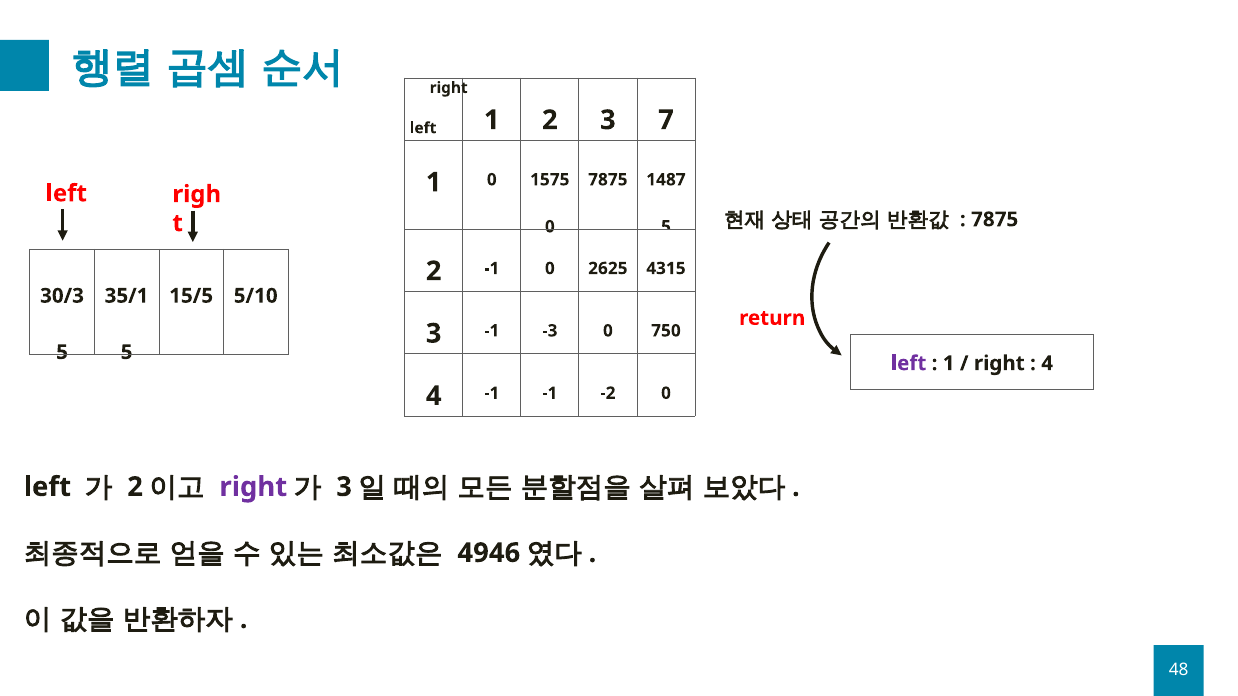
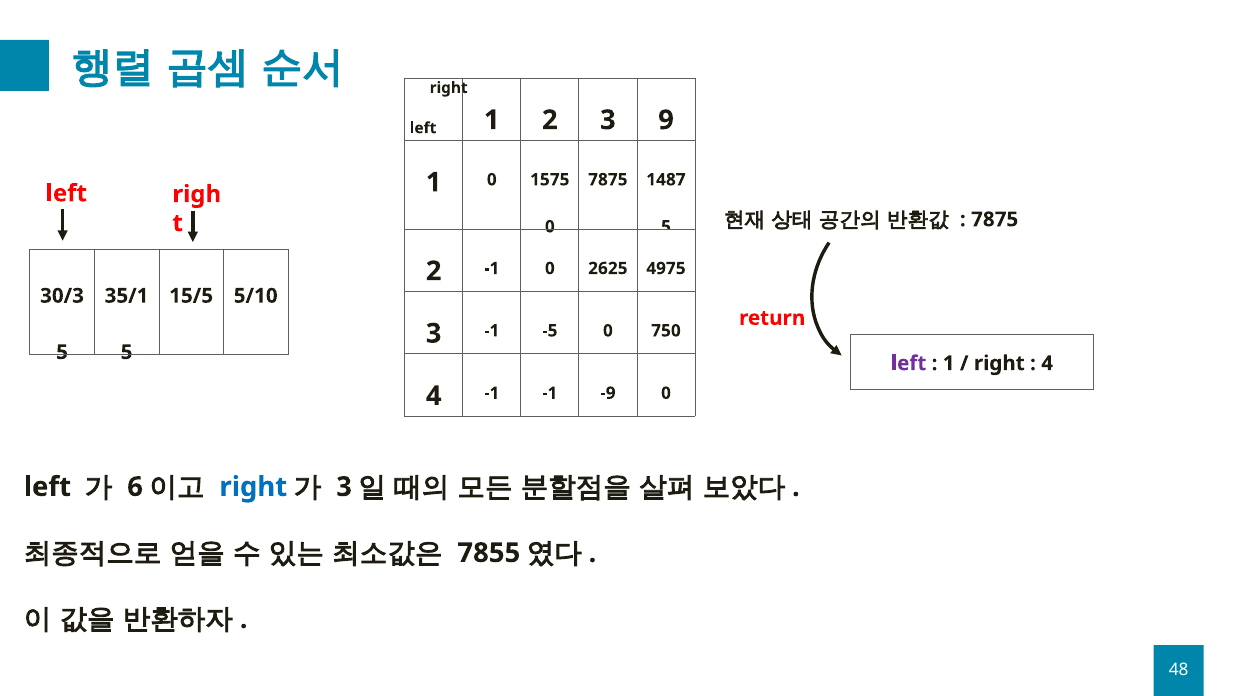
7: 7 -> 9 (666, 120)
4315: 4315 -> 4975 (666, 269)
-3: -3 -> -5 (550, 331)
-2: -2 -> -9 (608, 393)
2: 2 -> 6 (135, 487)
right colour: purple -> blue (253, 487)
4946: 4946 -> 7855 (489, 553)
